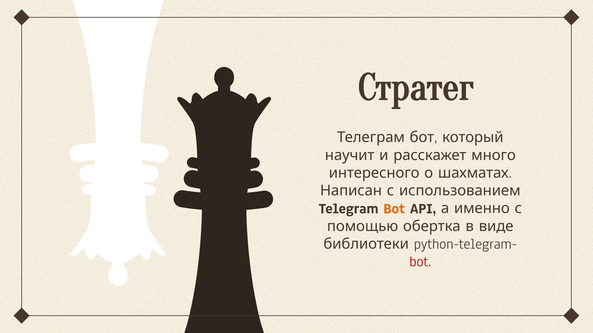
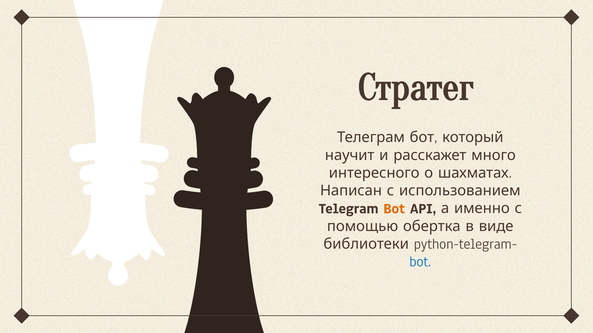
bot colour: red -> blue (420, 262)
